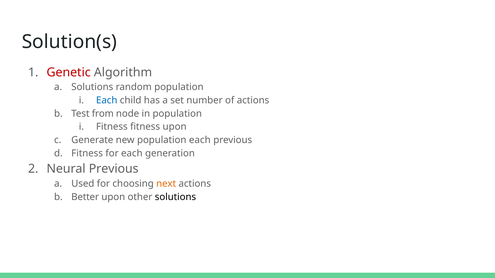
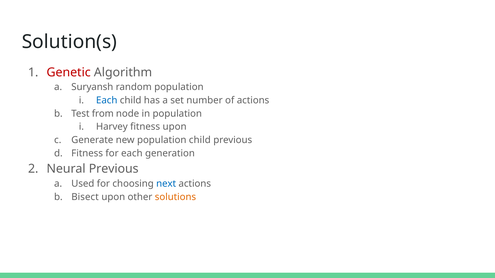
a Solutions: Solutions -> Suryansh (92, 87)
Fitness: Fitness -> Harvey (112, 127)
population each: each -> child (200, 140)
next colour: orange -> blue (166, 184)
Better: Better -> Bisect (85, 197)
solutions colour: black -> orange (175, 197)
